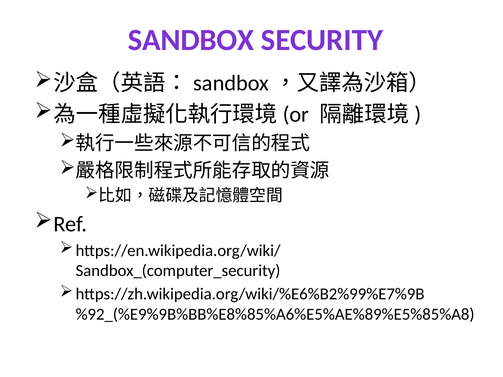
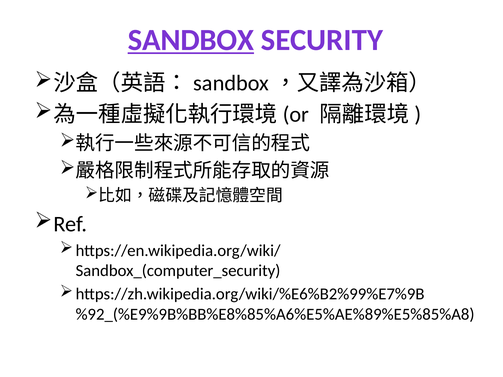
SANDBOX underline: none -> present (191, 40)
